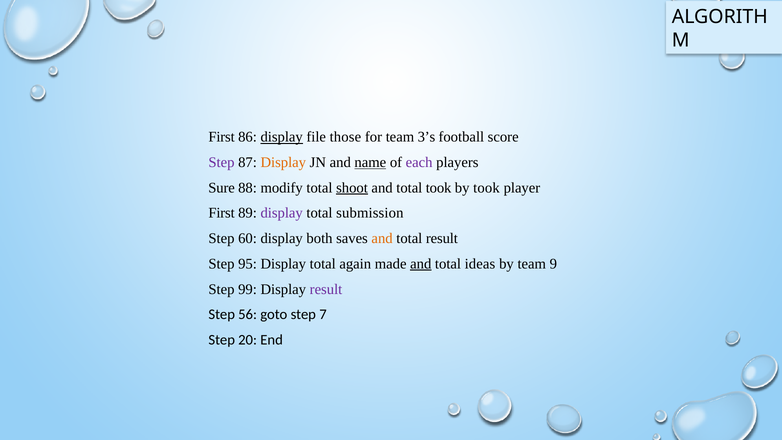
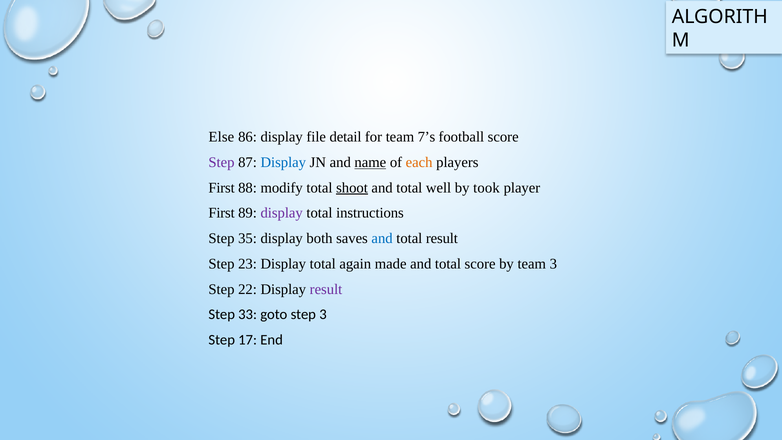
First: First -> Else (221, 137)
display underline: present -> none (282, 137)
those: those -> detail (346, 137)
3’s: 3’s -> 7’s (426, 137)
Display colour: orange -> blue (283, 162)
each colour: purple -> orange (419, 162)
Sure: Sure -> First (222, 188)
total took: took -> well (439, 188)
submission: submission -> instructions (370, 213)
60: 60 -> 35 (248, 238)
and colour: orange -> blue (382, 238)
95: 95 -> 23 (248, 264)
and underline: present -> none (421, 264)
total ideas: ideas -> score (480, 264)
team 9: 9 -> 3 (553, 264)
99: 99 -> 22 (248, 289)
56: 56 -> 33 (248, 314)
step 7: 7 -> 3 (323, 314)
20: 20 -> 17 (248, 340)
